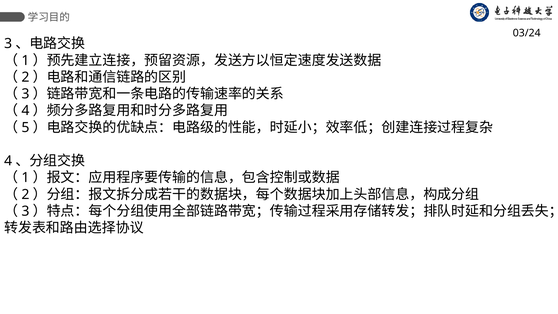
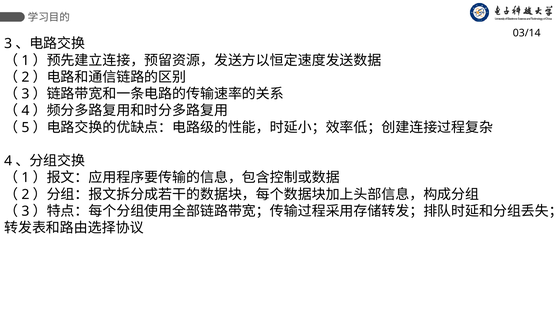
03/24: 03/24 -> 03/14 (527, 33)
